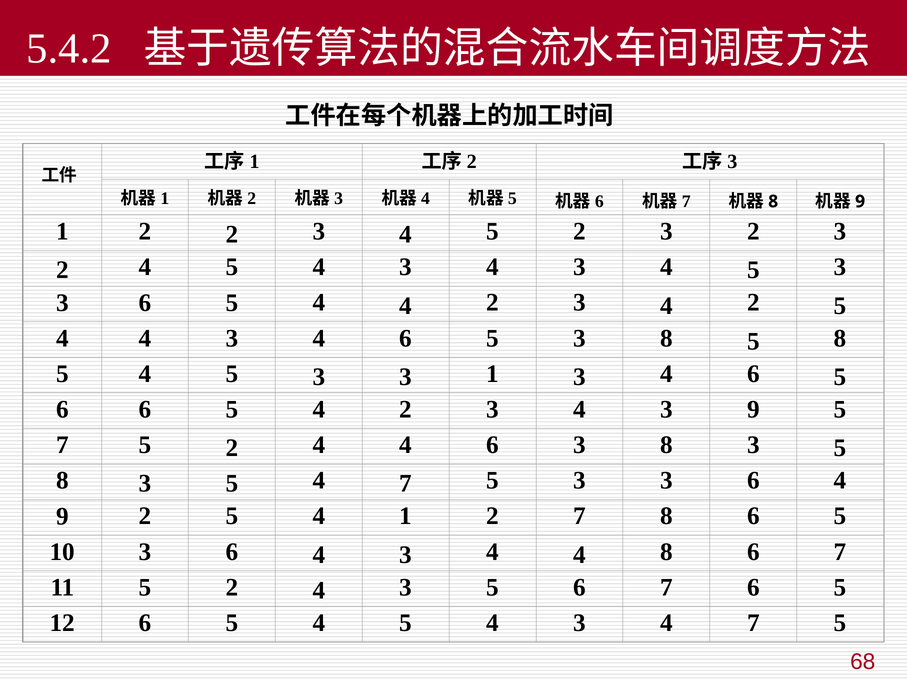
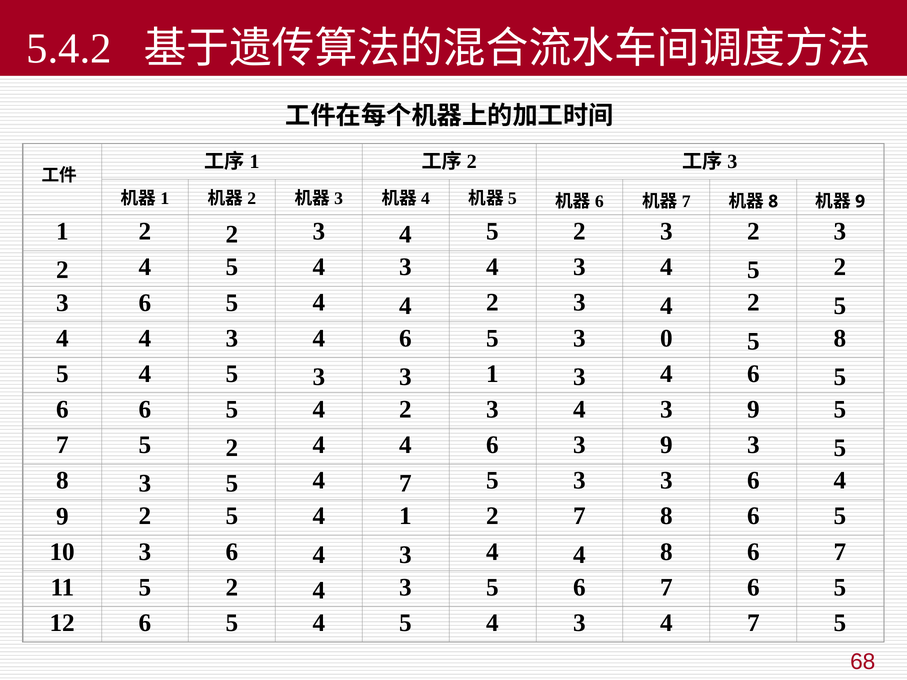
3: 3 -> 2 (840, 267)
5 3 8: 8 -> 0 (666, 338)
6 3 8: 8 -> 9 (666, 445)
